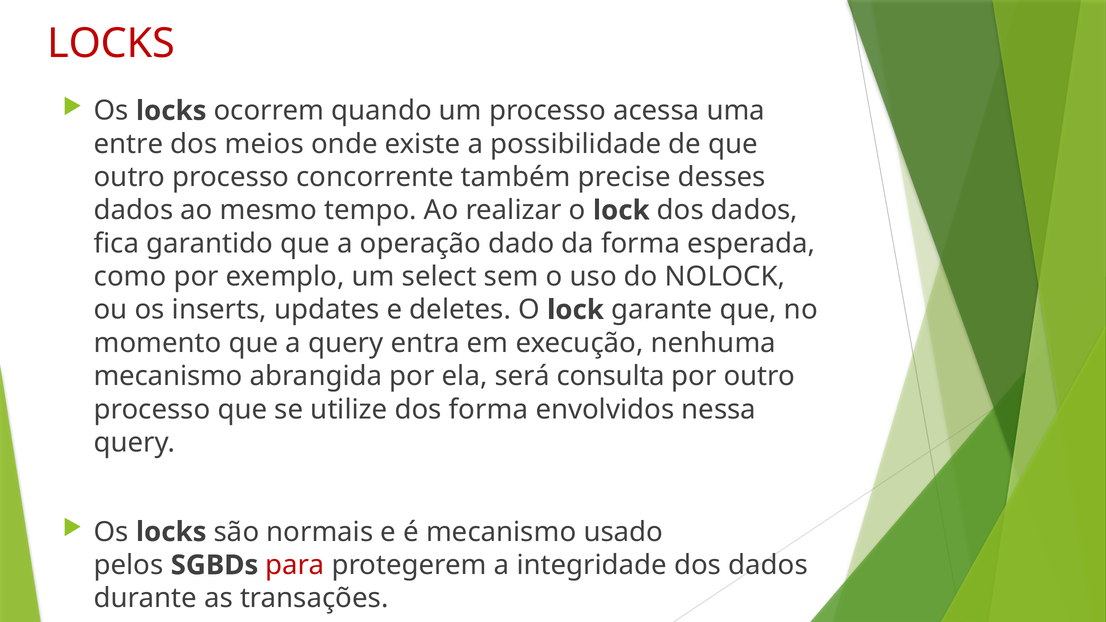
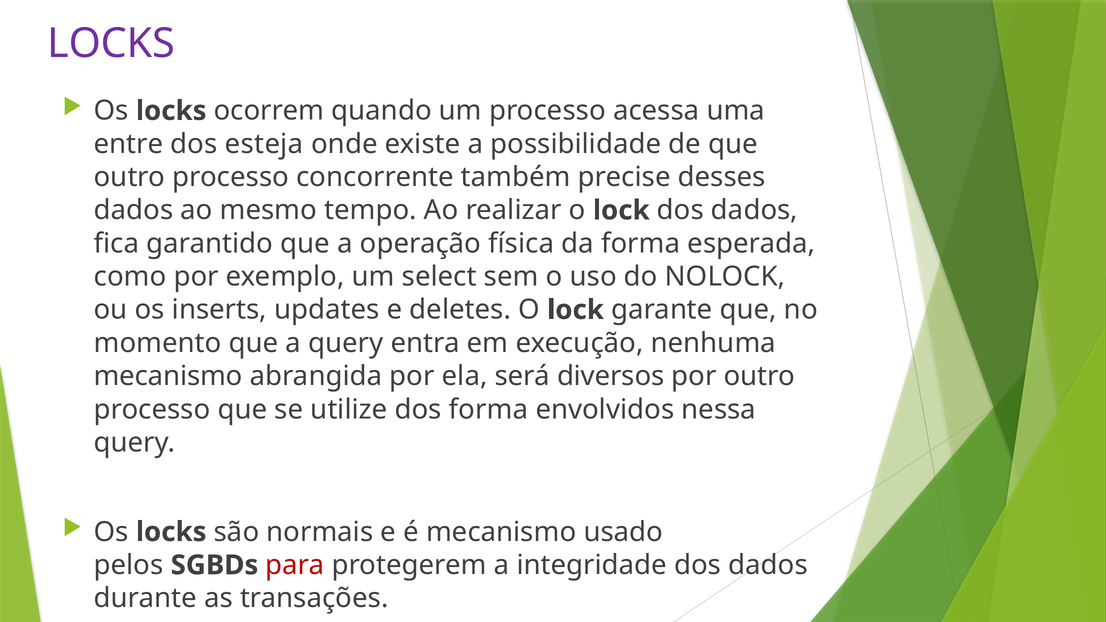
LOCKS colour: red -> purple (111, 43)
meios: meios -> esteja (264, 144)
dado: dado -> física (521, 244)
consulta: consulta -> diversos (611, 376)
